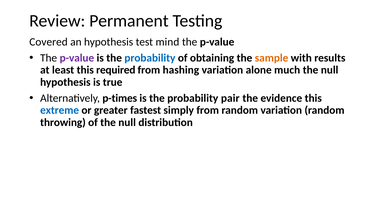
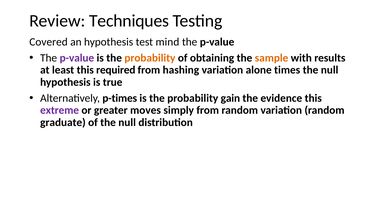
Permanent: Permanent -> Techniques (129, 21)
probability colour: blue -> orange (150, 58)
much: much -> times (287, 70)
pair: pair -> gain (230, 98)
extreme colour: blue -> purple (60, 111)
fastest: fastest -> moves (146, 111)
throwing: throwing -> graduate (63, 123)
